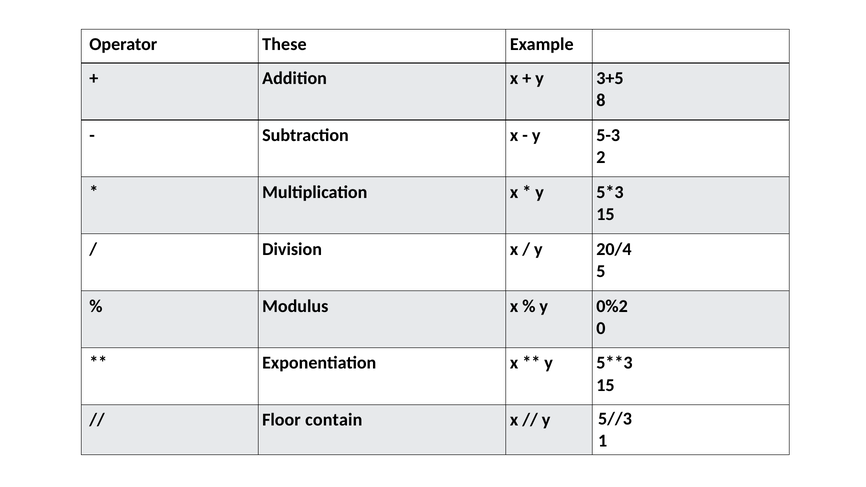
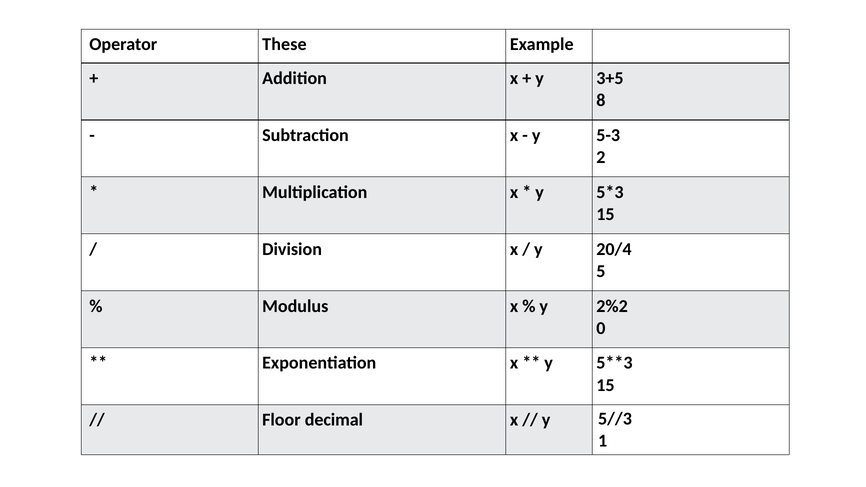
0%2: 0%2 -> 2%2 (612, 306)
contain: contain -> decimal (334, 420)
